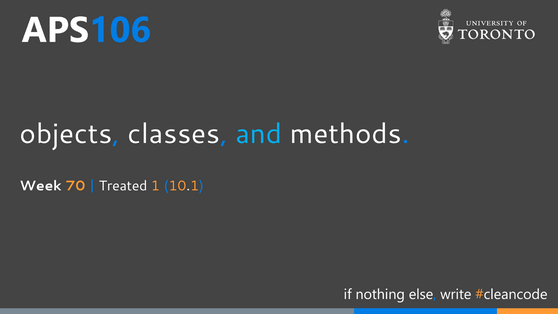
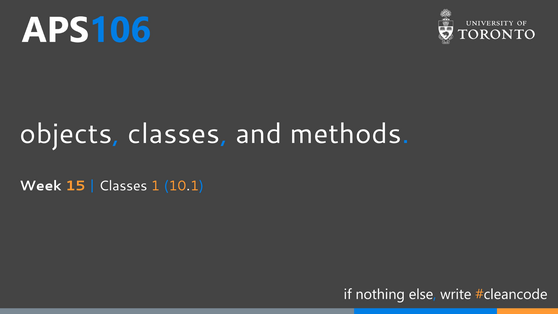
and colour: light blue -> white (259, 134)
70: 70 -> 15 (75, 186)
Treated: Treated -> Classes (123, 186)
